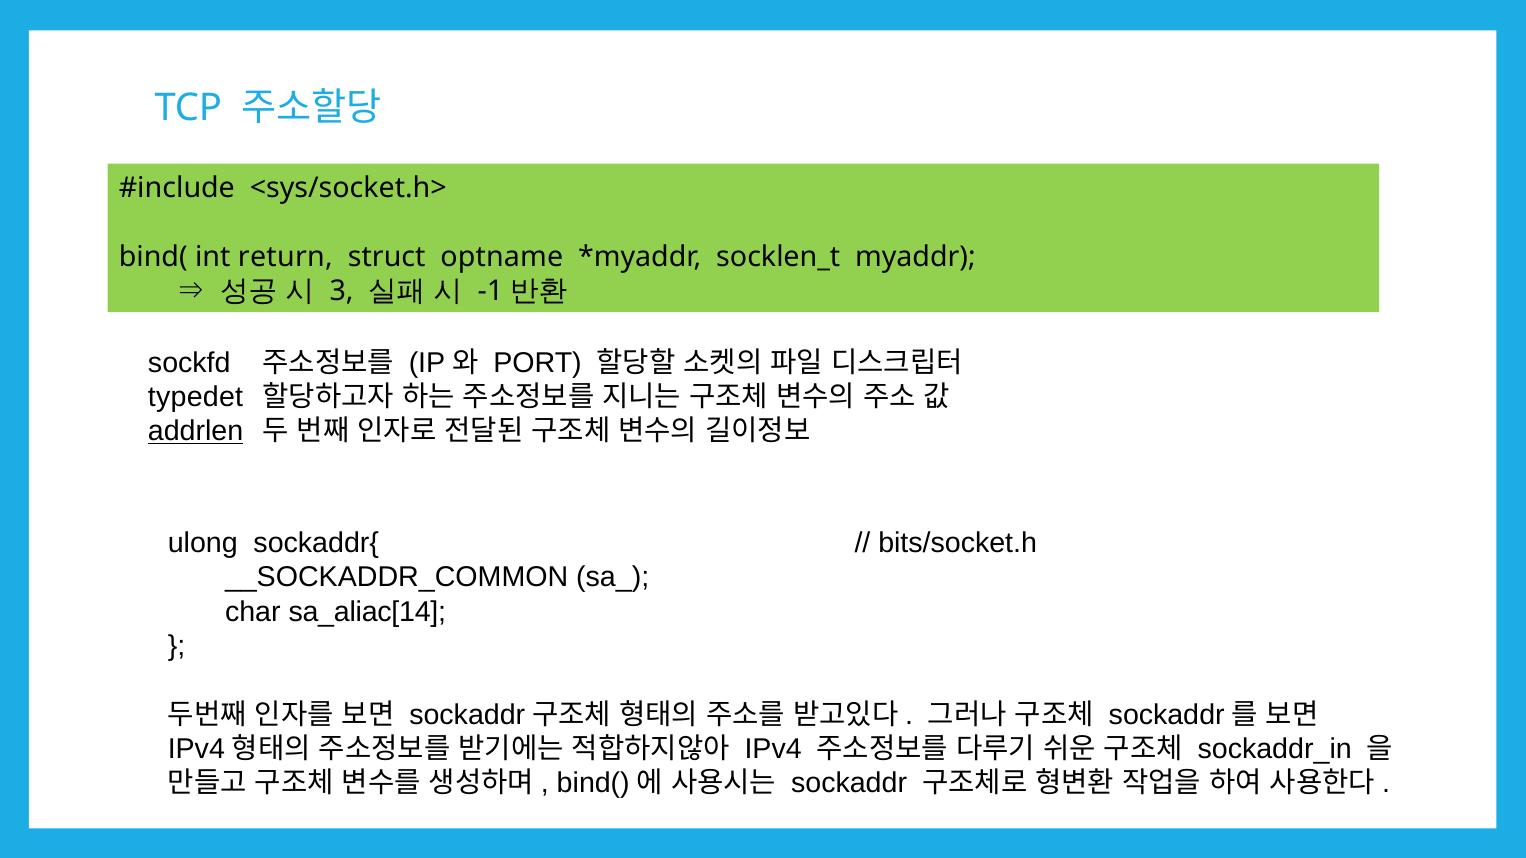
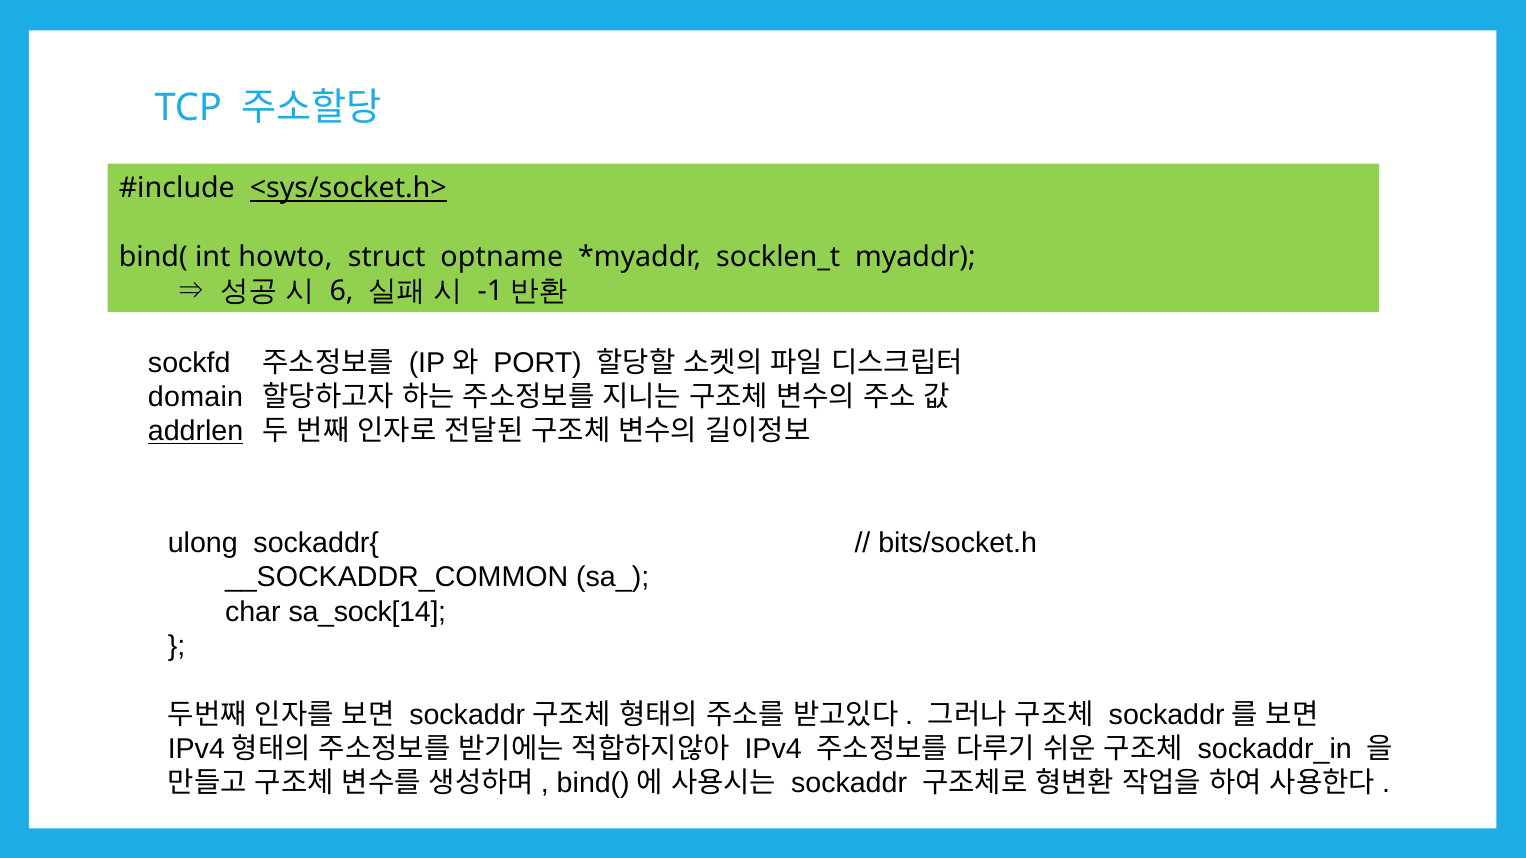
<sys/socket.h> underline: none -> present (348, 189)
return: return -> howto (285, 257)
3: 3 -> 6 (342, 292)
typedet: typedet -> domain (196, 397)
sa_aliac[14: sa_aliac[14 -> sa_sock[14 (367, 612)
